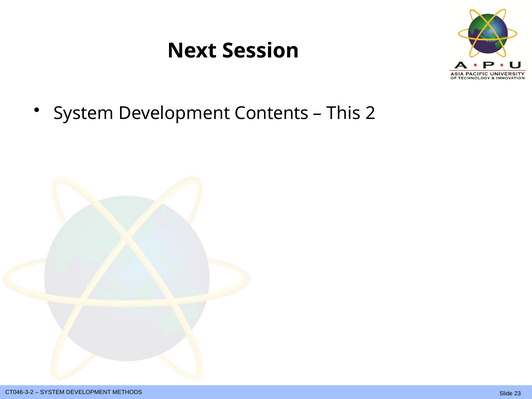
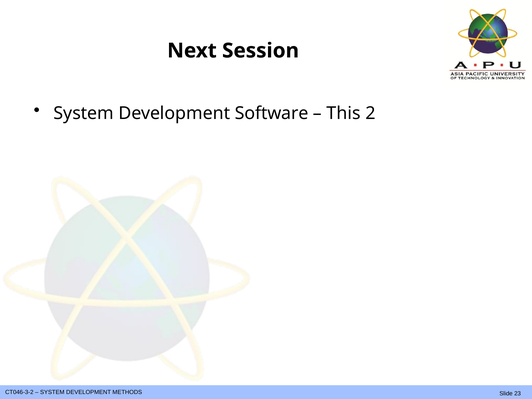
Contents: Contents -> Software (272, 113)
